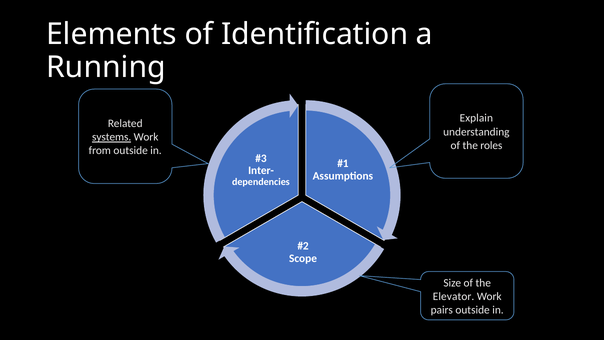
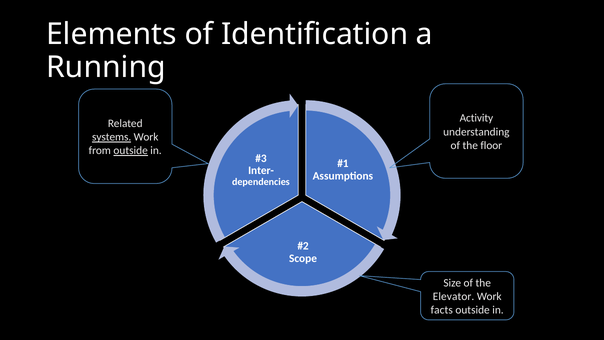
Explain: Explain -> Activity (476, 118)
roles: roles -> floor (491, 145)
outside underline: none -> present (131, 151)
pairs: pairs -> facts (442, 310)
